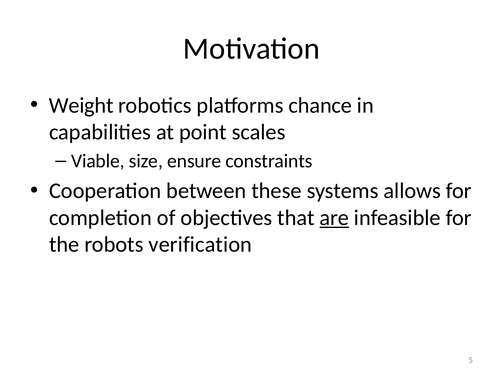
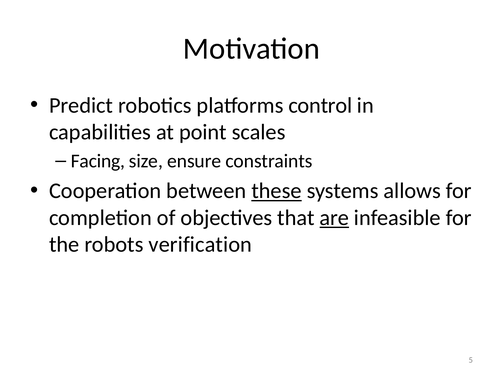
Weight: Weight -> Predict (81, 106)
chance: chance -> control (320, 106)
Viable: Viable -> Facing (98, 161)
these underline: none -> present (277, 191)
